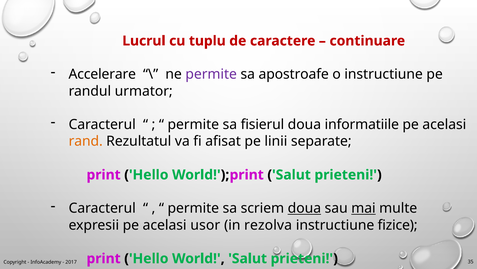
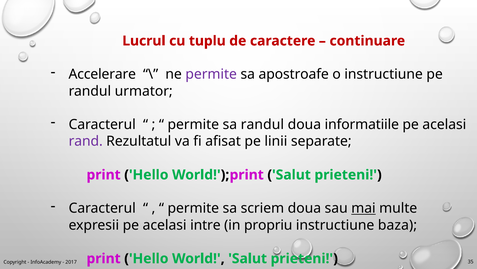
sa fisierul: fisierul -> randul (262, 124)
rand colour: orange -> purple (86, 141)
doua underline: present -> none (304, 208)
usor: usor -> intre (205, 225)
rezolva: rezolva -> propriu (268, 225)
fizice: fizice -> baza (397, 225)
